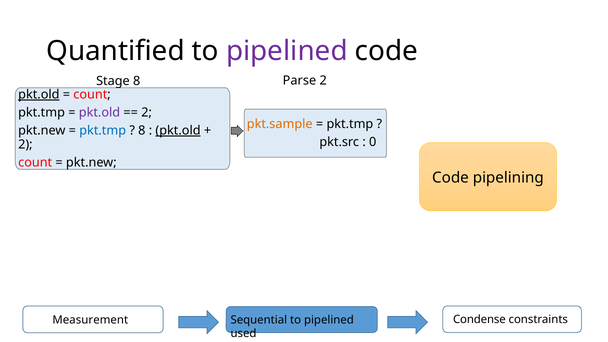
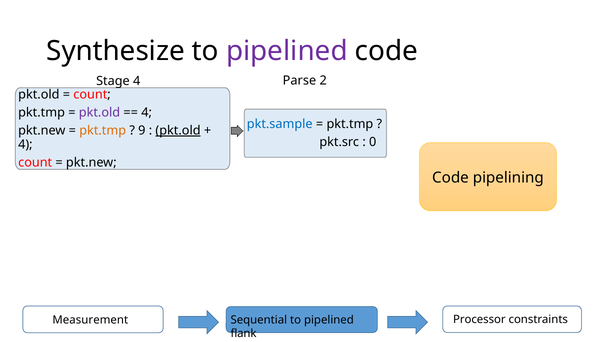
Quantified: Quantified -> Synthesize (116, 51)
Stage 8: 8 -> 4 (137, 81)
pkt.old underline: present -> none (39, 94)
2: 2 -> 4 (147, 113)
pkt.sample colour: orange -> blue (280, 124)
pkt.tmp colour: blue -> orange (103, 131)
8: 8 -> 9 (142, 131)
2: 2 -> 4 (25, 144)
Condense: Condense -> Processor (479, 320)
used: used -> flank (244, 334)
